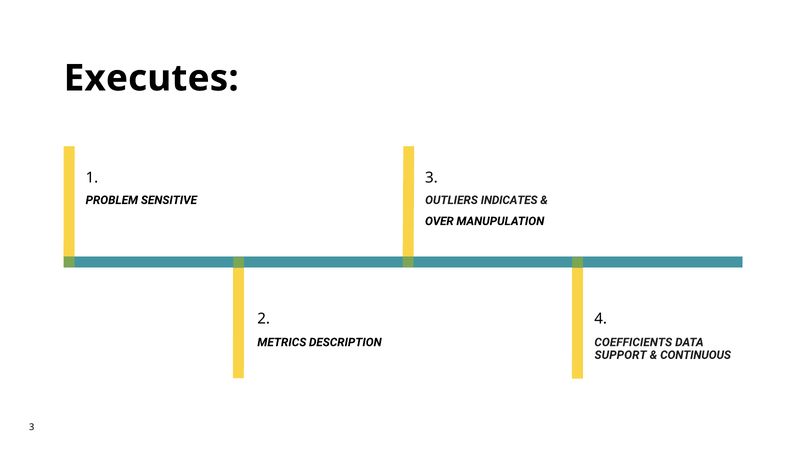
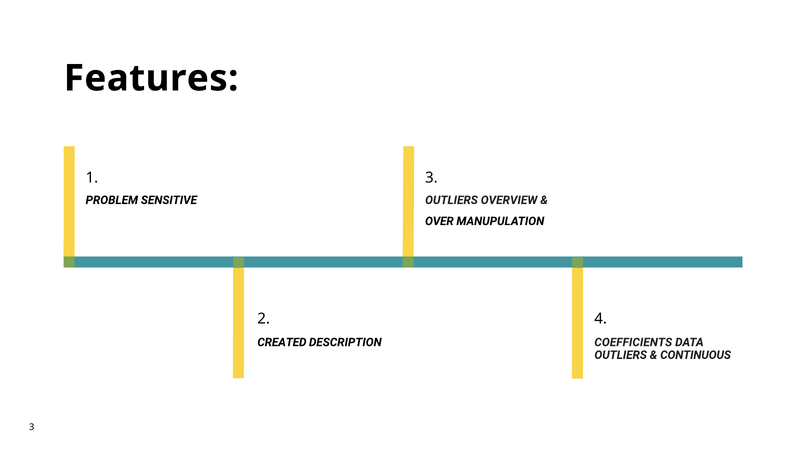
Executes: Executes -> Features (151, 78)
INDICATES: INDICATES -> OVERVIEW (509, 200)
METRICS: METRICS -> CREATED (282, 342)
SUPPORT: SUPPORT -> OUTLIERS (621, 355)
